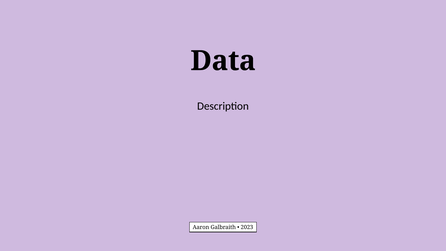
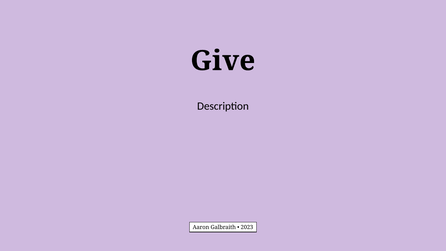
Data: Data -> Give (223, 61)
